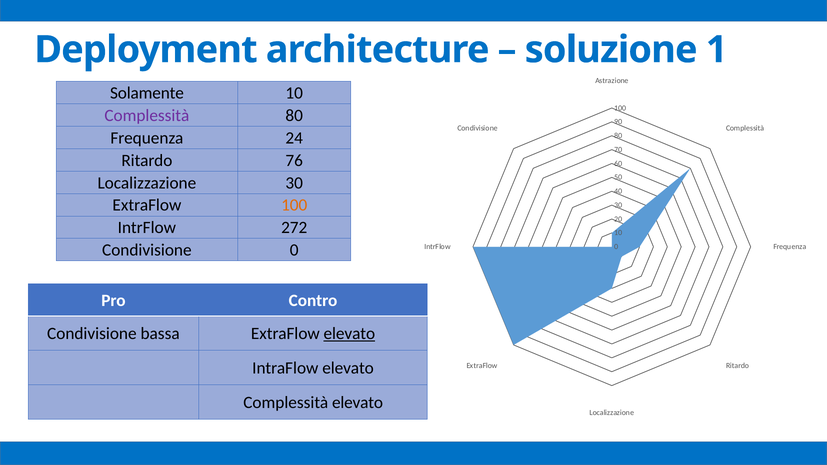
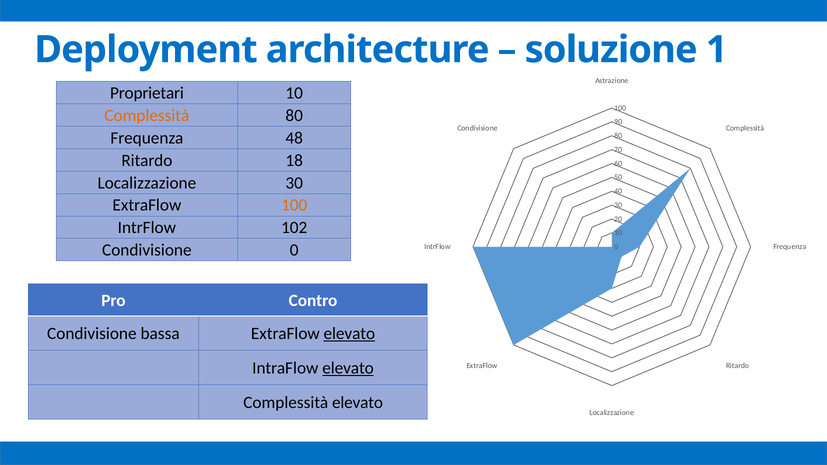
Solamente: Solamente -> Proprietari (147, 93)
Complessità colour: purple -> orange (147, 116)
24: 24 -> 48 (294, 138)
76: 76 -> 18 (294, 160)
272: 272 -> 102 (294, 228)
elevato underline: none -> present (348, 368)
